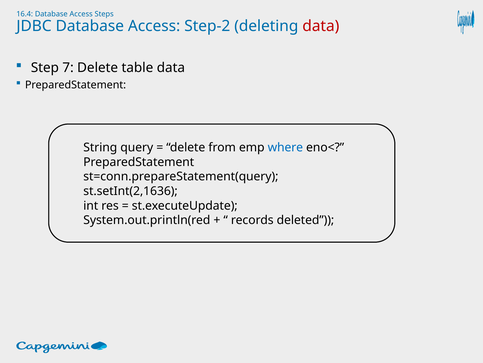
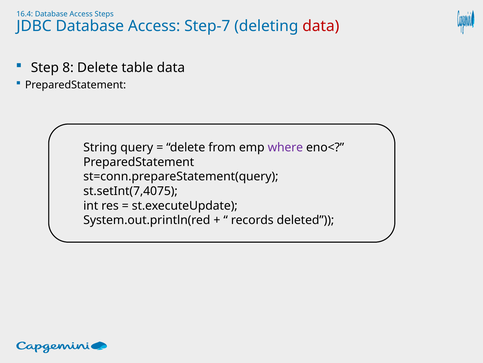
Step-2: Step-2 -> Step-7 (207, 26)
7: 7 -> 8 (68, 68)
where colour: blue -> purple (285, 147)
st.setInt(2,1636: st.setInt(2,1636 -> st.setInt(7,4075 (130, 191)
